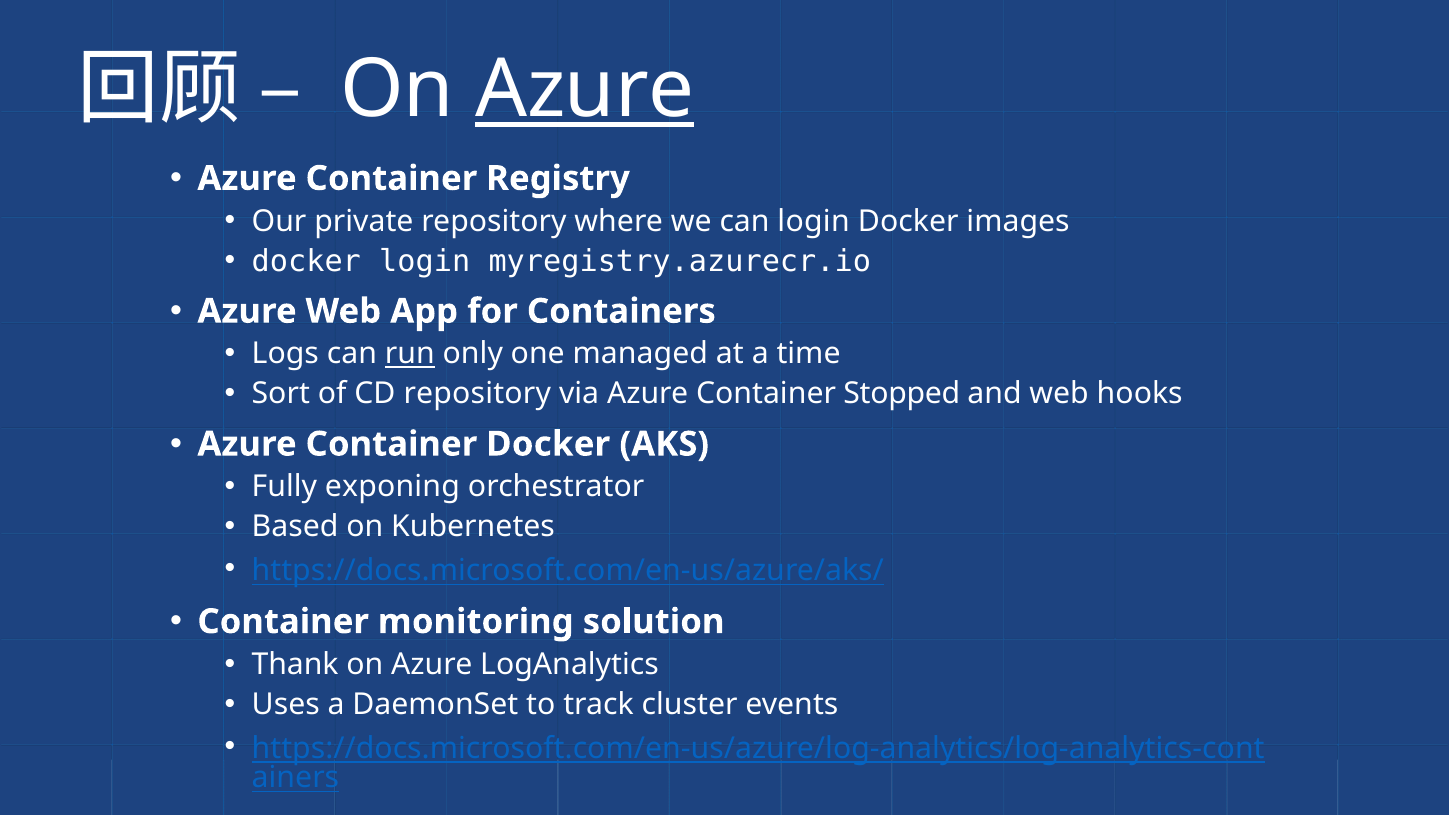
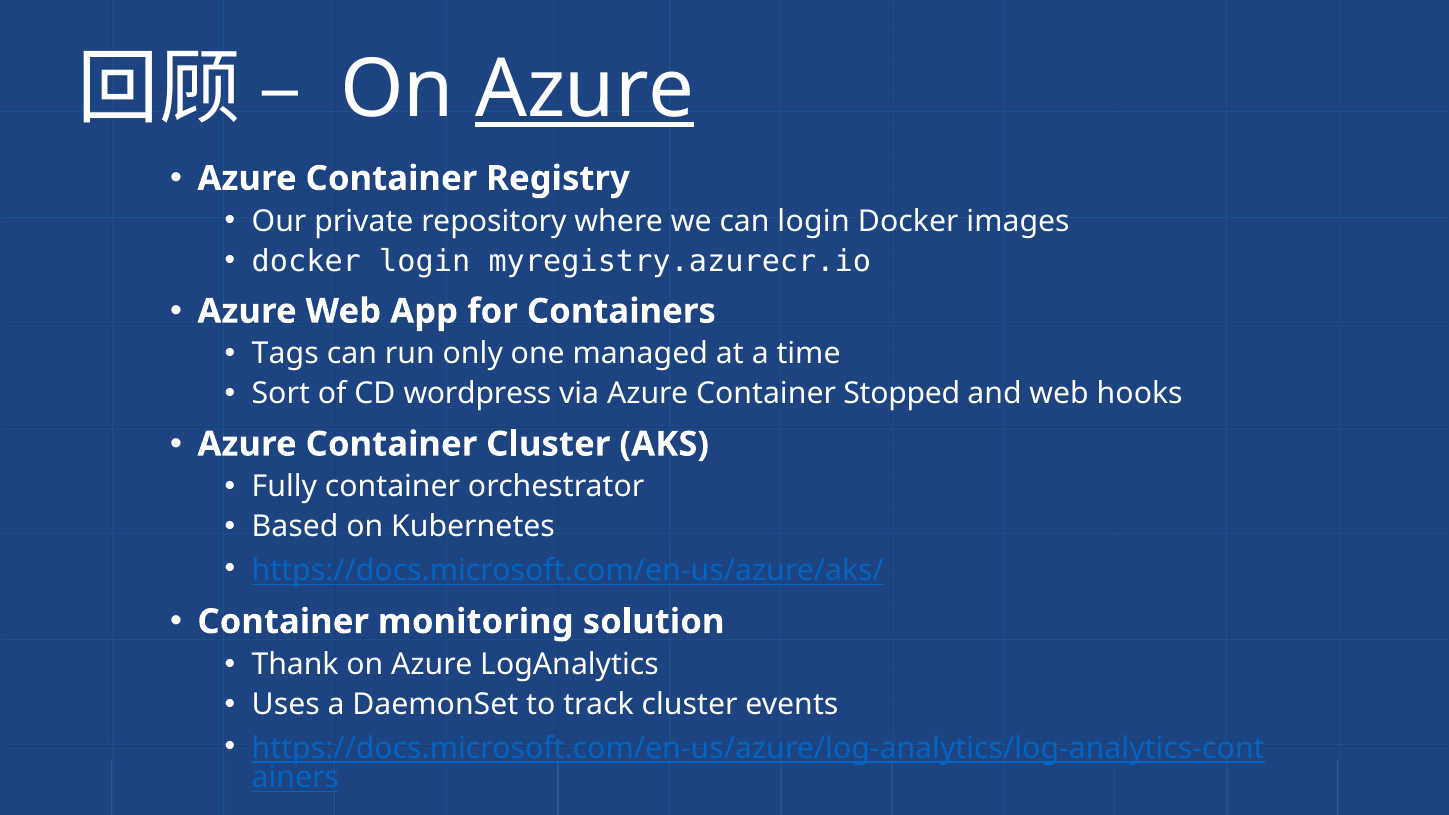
Logs: Logs -> Tags (285, 354)
run underline: present -> none (410, 354)
CD repository: repository -> wordpress (477, 394)
Container Docker: Docker -> Cluster (548, 444)
Fully exponing: exponing -> container (393, 487)
